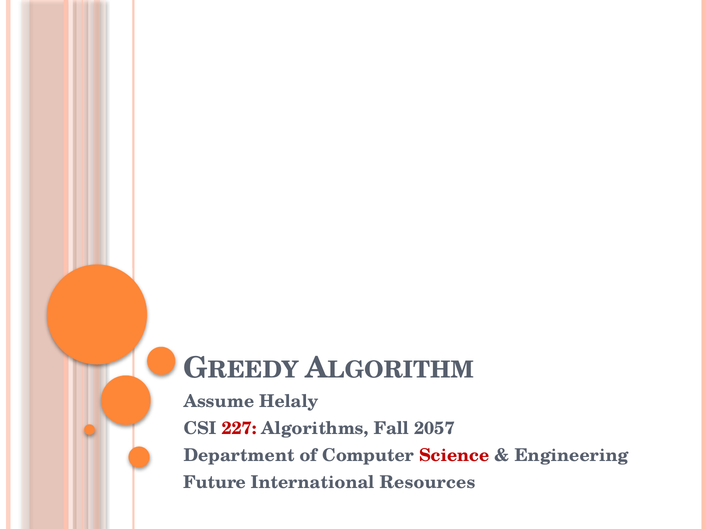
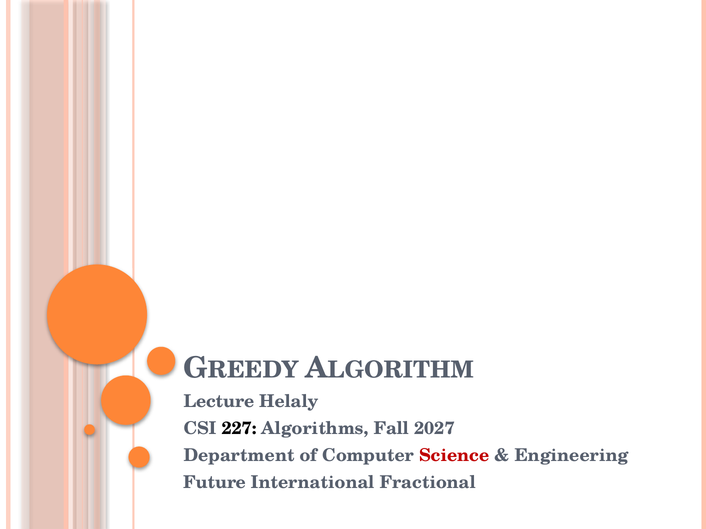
Assume: Assume -> Lecture (219, 402)
227 colour: red -> black (239, 429)
2057: 2057 -> 2027 (434, 429)
Resources: Resources -> Fractional (428, 483)
